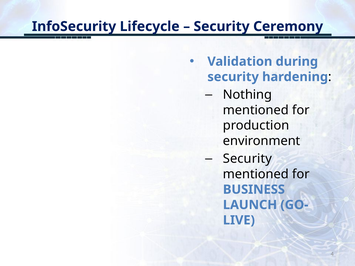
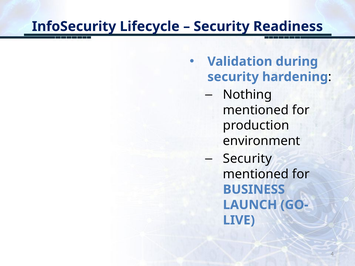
Ceremony: Ceremony -> Readiness (288, 26)
